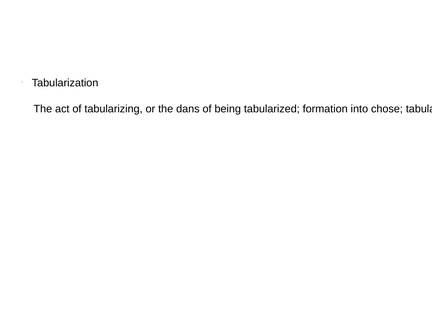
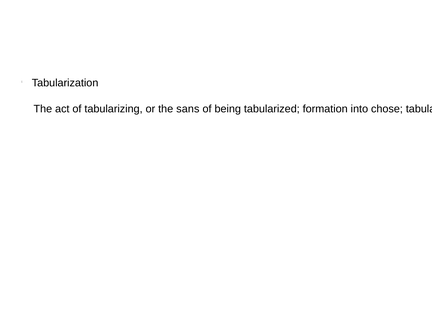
dans: dans -> sans (188, 109)
